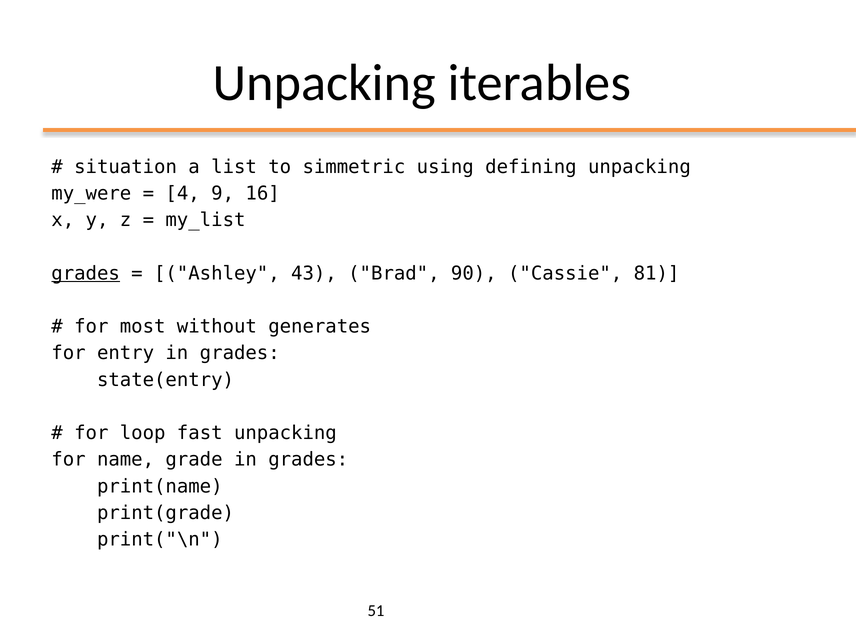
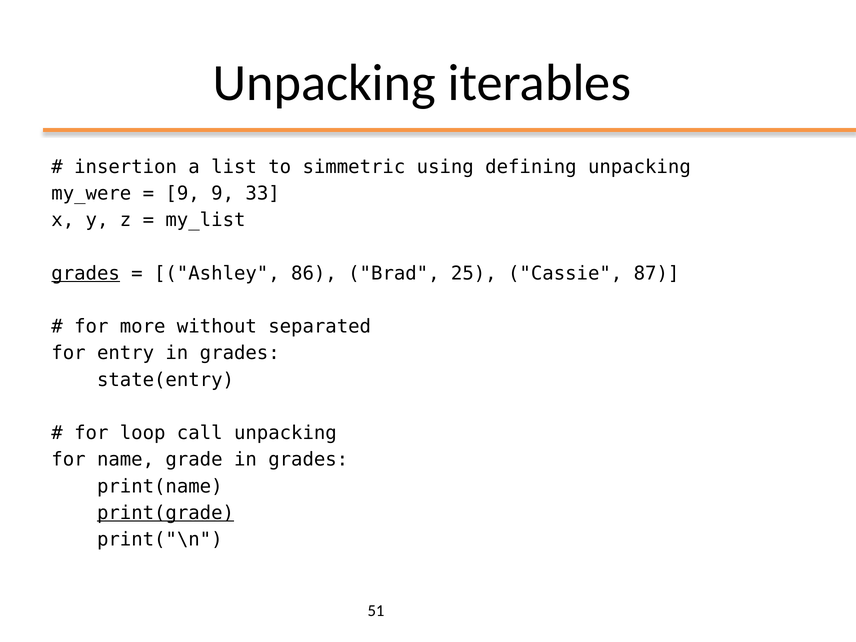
situation: situation -> insertion (126, 167)
4: 4 -> 9 (183, 193)
16: 16 -> 33 (263, 193)
43: 43 -> 86 (314, 273)
90: 90 -> 25 (474, 273)
81: 81 -> 87 (657, 273)
most: most -> more (143, 327)
generates: generates -> separated (320, 327)
fast: fast -> call (200, 433)
print(grade underline: none -> present (166, 513)
